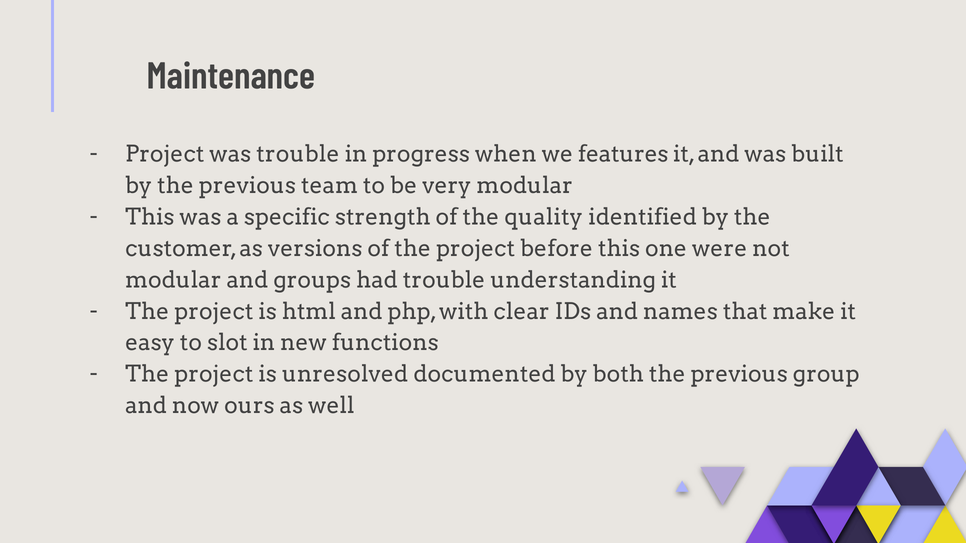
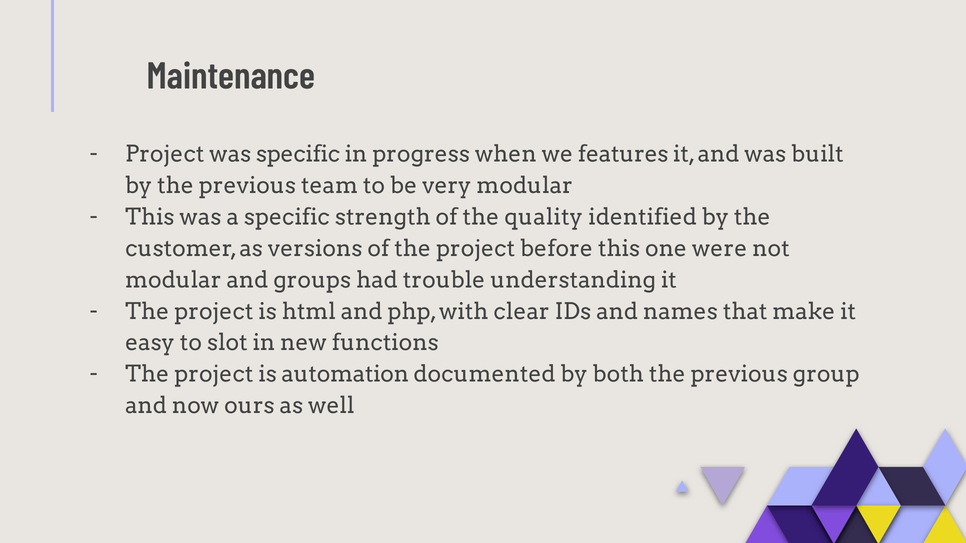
was trouble: trouble -> specific (298, 154)
unresolved: unresolved -> automation (345, 375)
